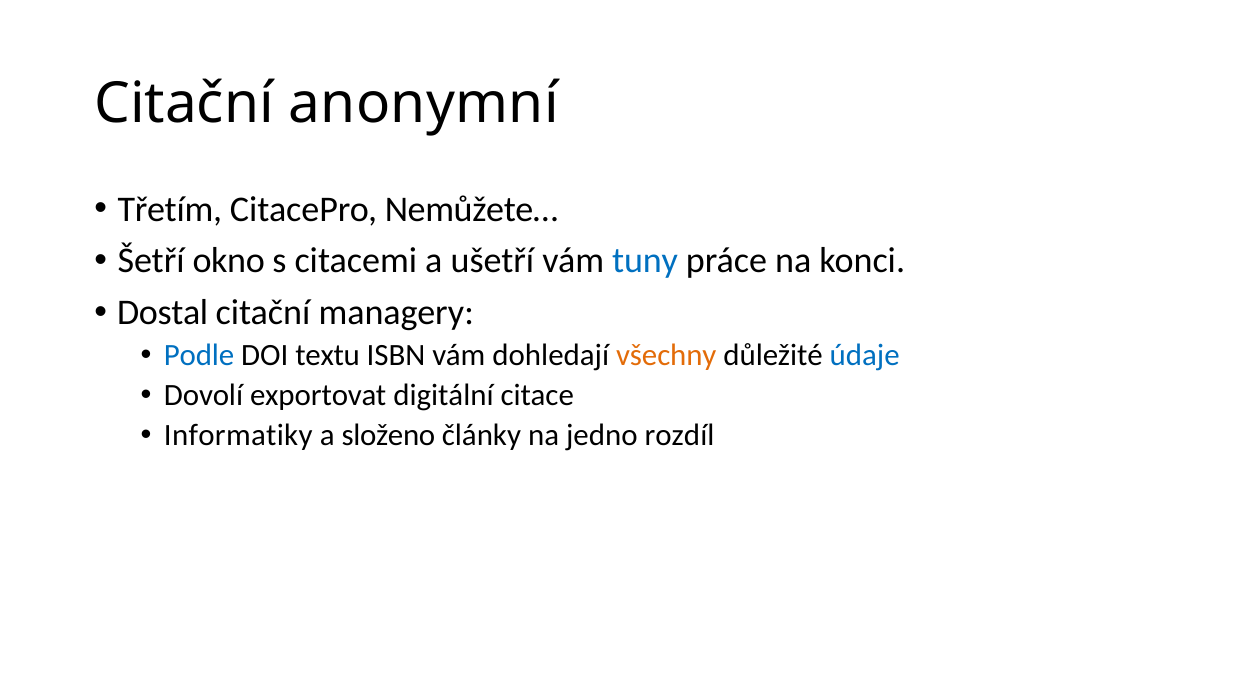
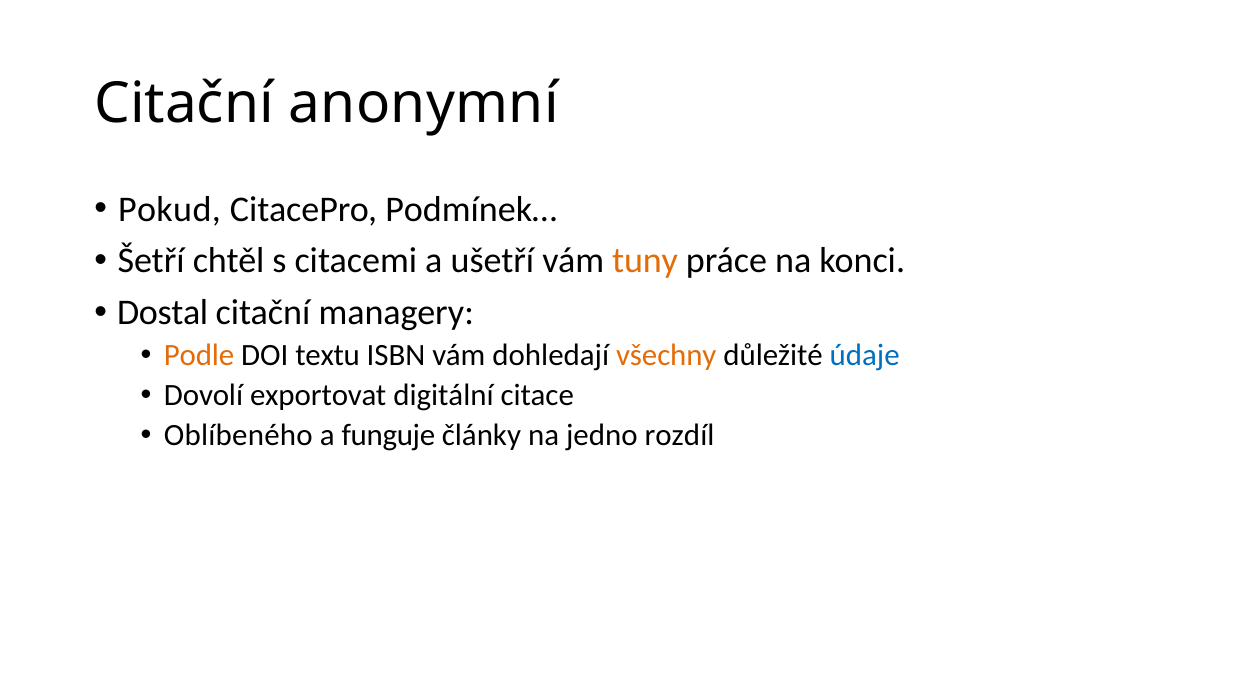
Třetím: Třetím -> Pokud (169, 209)
Nemůžete…: Nemůžete… -> Podmínek… (471, 209)
okno: okno -> chtěl (229, 261)
tuny colour: blue -> orange (645, 261)
Podle colour: blue -> orange (199, 356)
Informatiky: Informatiky -> Oblíbeného (238, 435)
složeno: složeno -> funguje (388, 435)
